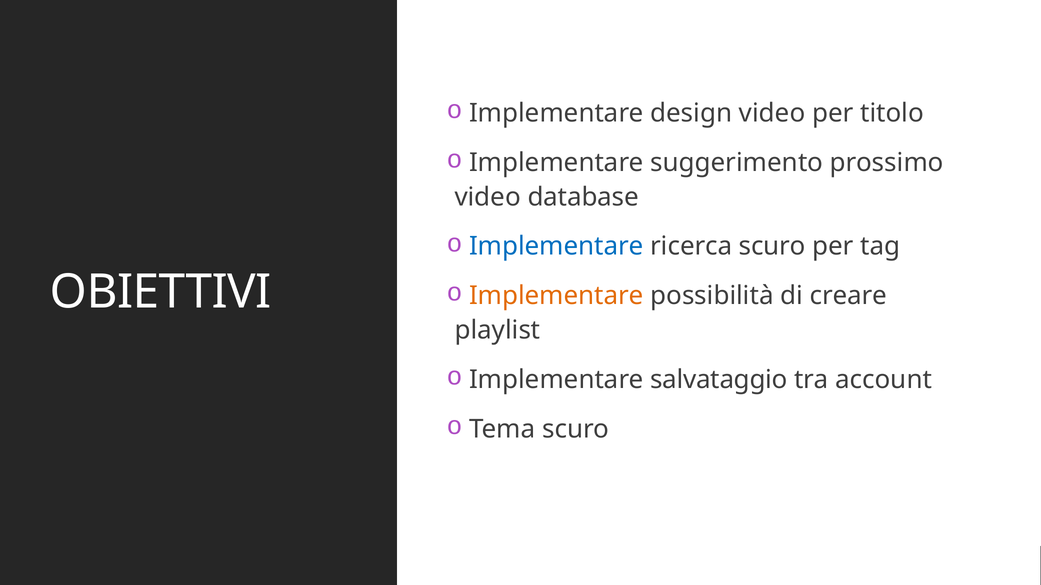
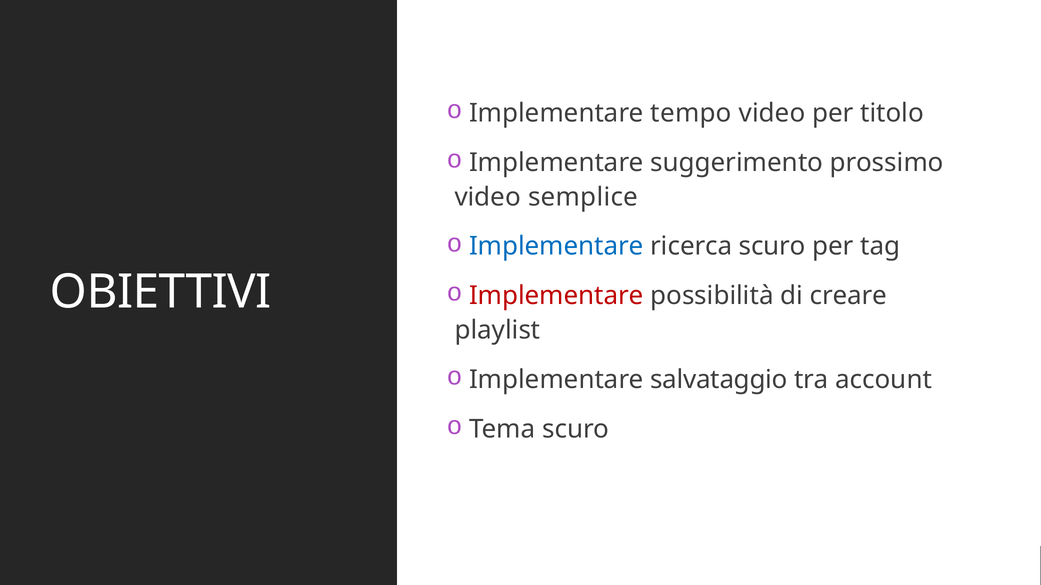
design: design -> tempo (691, 113)
database: database -> semplice (583, 197)
Implementare colour: orange -> red (556, 296)
